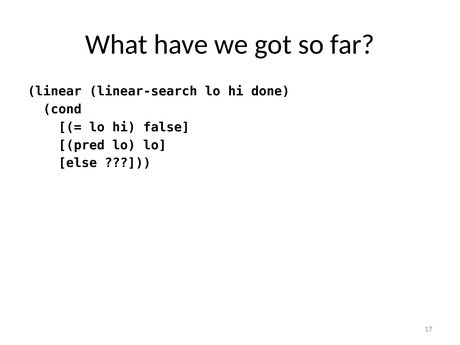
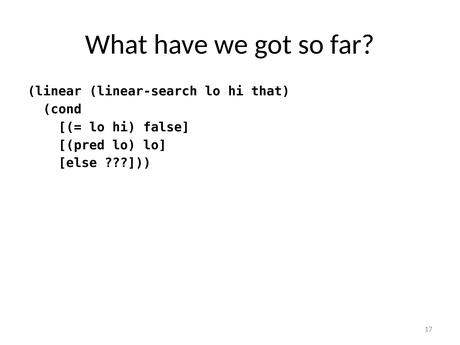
done: done -> that (270, 91)
